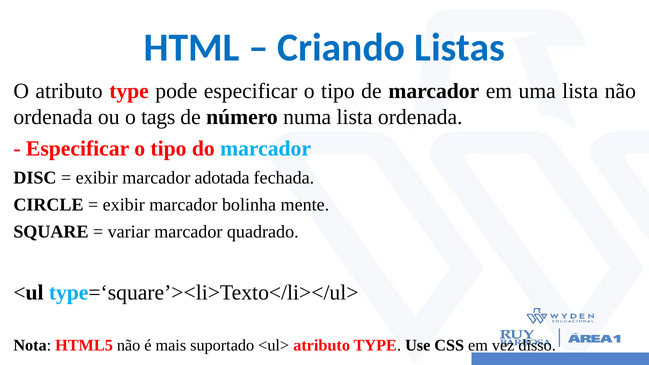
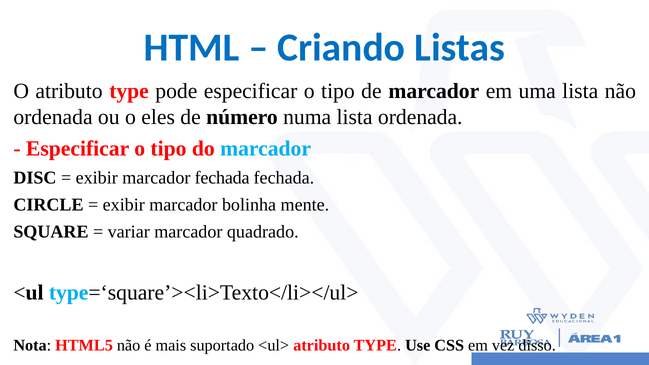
tags: tags -> eles (158, 117)
marcador adotada: adotada -> fechada (222, 178)
